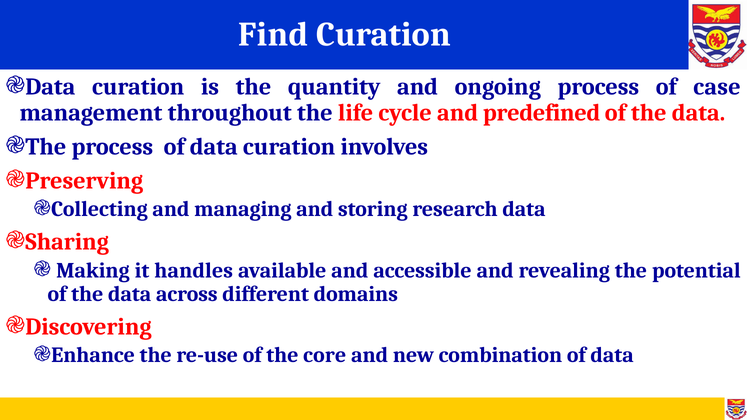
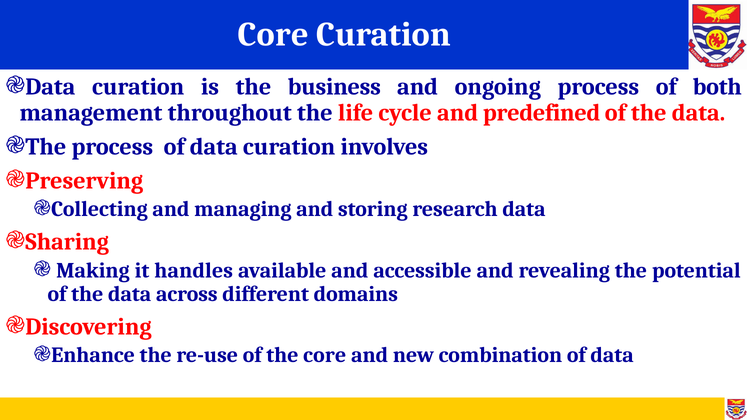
Find: Find -> Core (273, 35)
quantity: quantity -> business (334, 87)
case: case -> both (717, 87)
